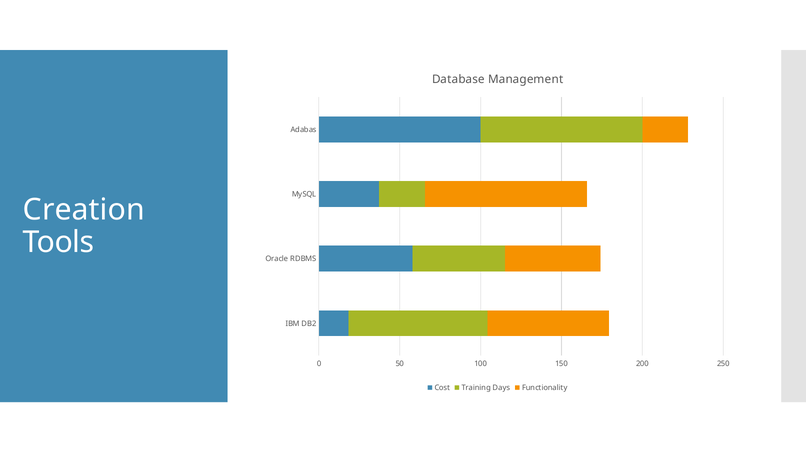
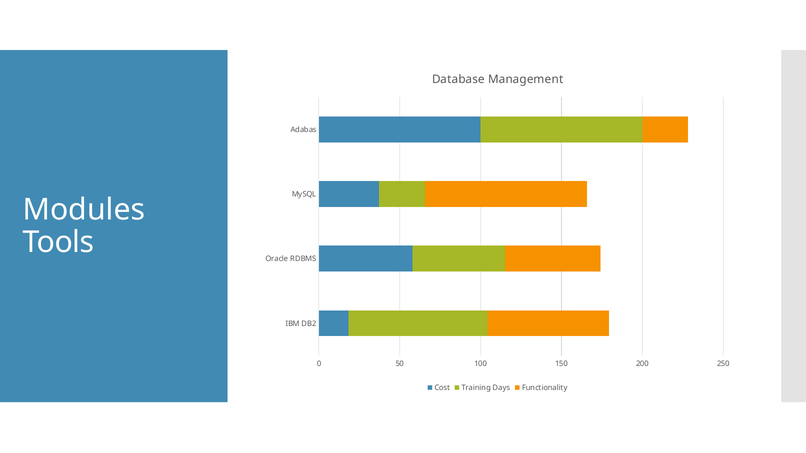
Creation: Creation -> Modules (84, 210)
